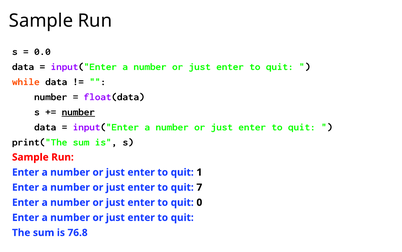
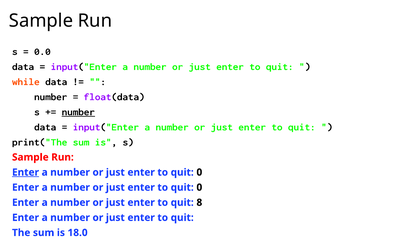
Enter underline: none -> present (26, 172)
1: 1 -> 0 (199, 172)
7: 7 -> 0 (199, 187)
0: 0 -> 8 (199, 202)
76.8: 76.8 -> 18.0 (78, 232)
